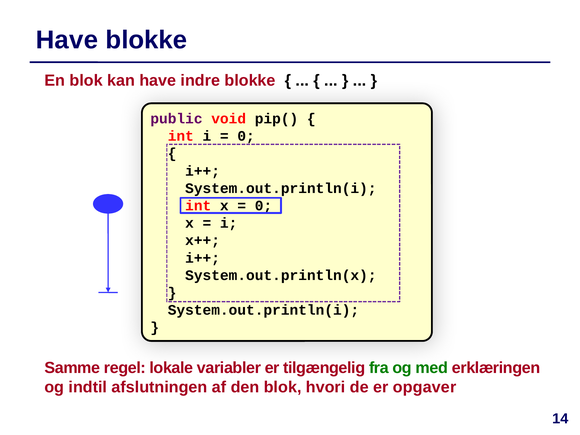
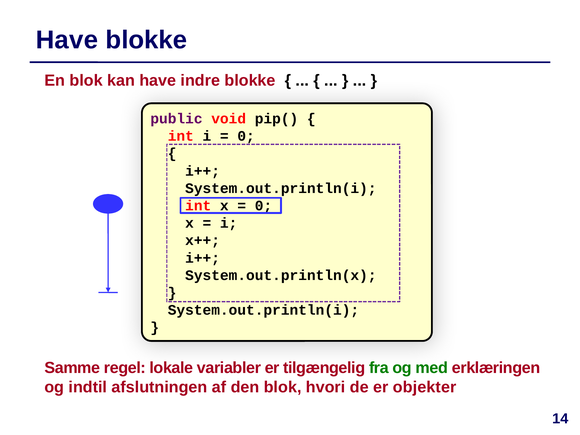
opgaver: opgaver -> objekter (425, 387)
